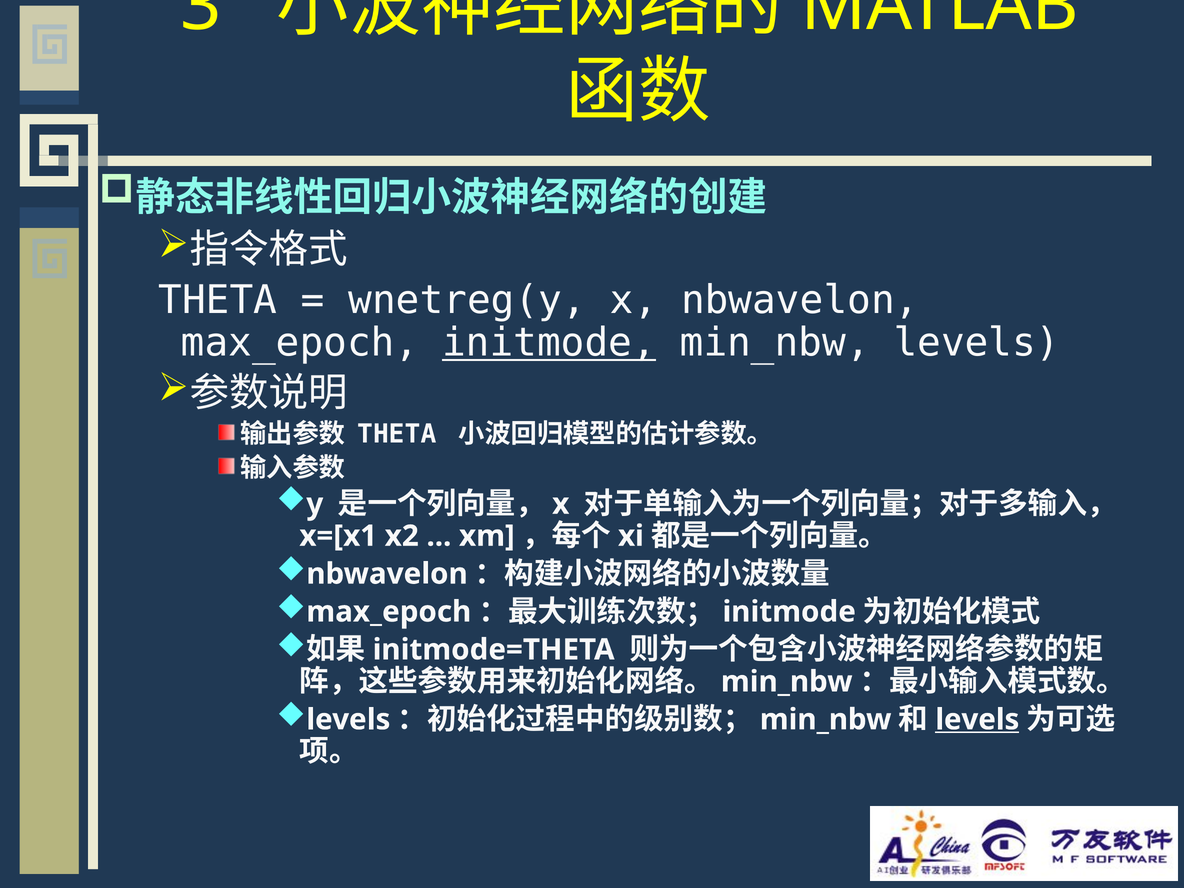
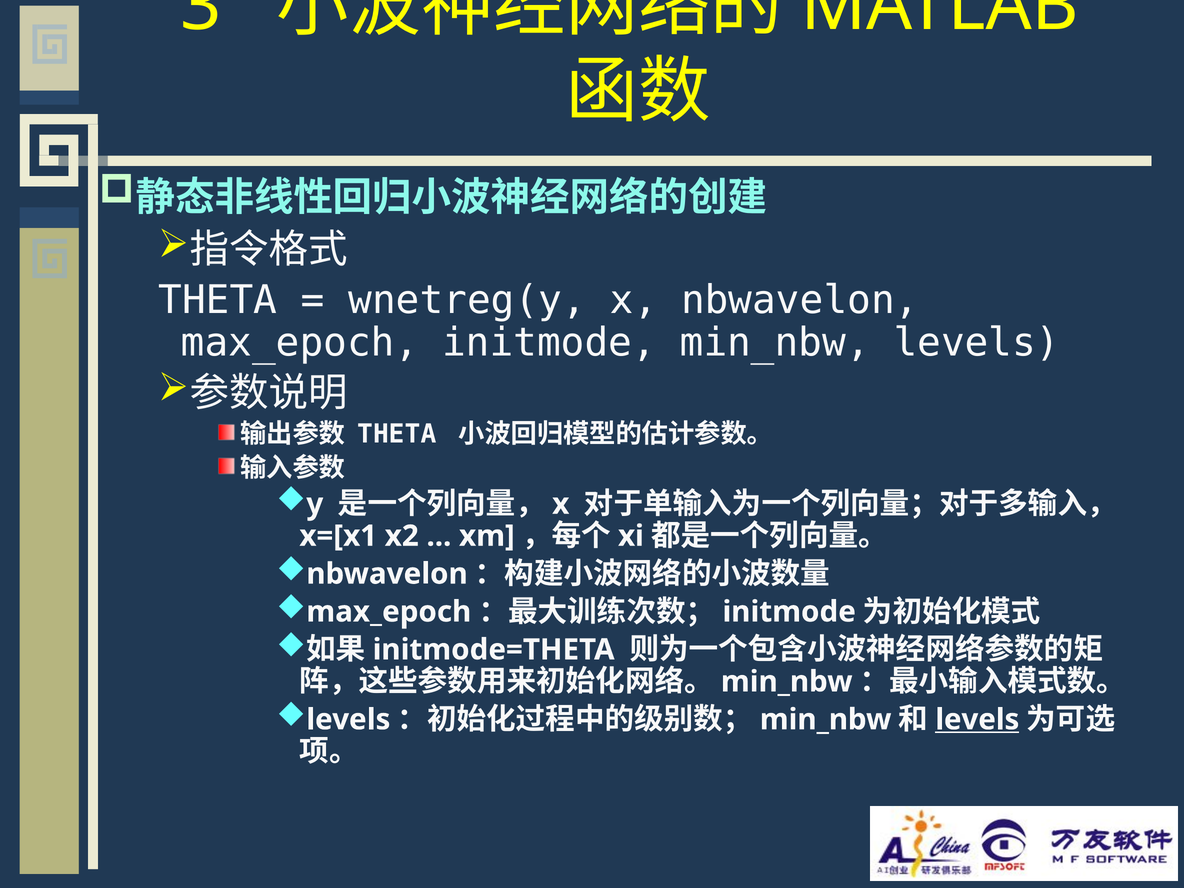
initmode underline: present -> none (549, 343)
